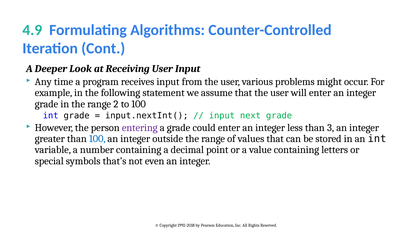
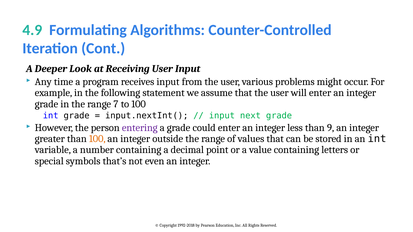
2: 2 -> 7 (116, 104)
3: 3 -> 9 (331, 128)
100 colour: blue -> orange (97, 139)
